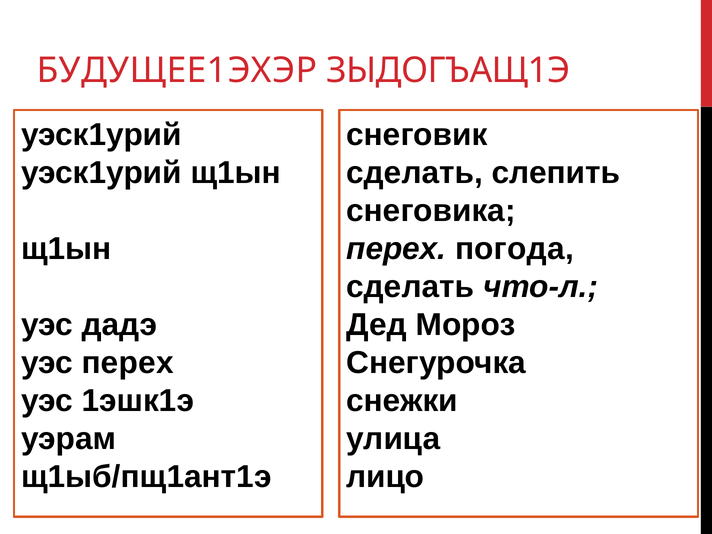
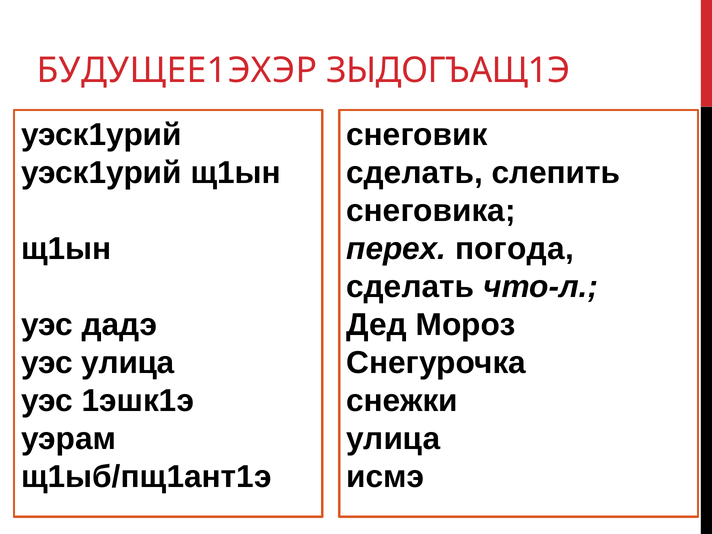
уэс перех: перех -> улица (128, 363)
лицо: лицо -> исмэ (385, 477)
